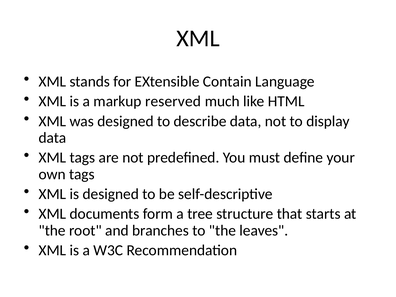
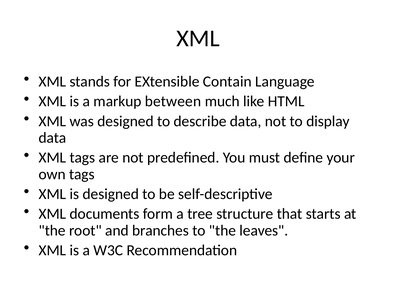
reserved: reserved -> between (173, 101)
